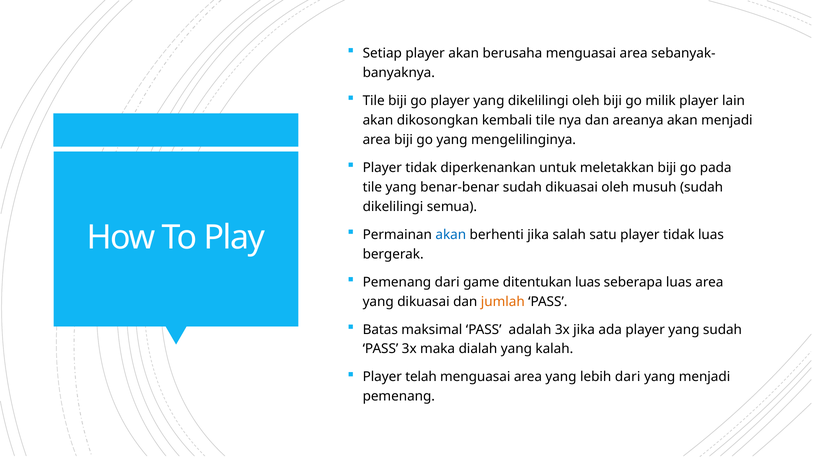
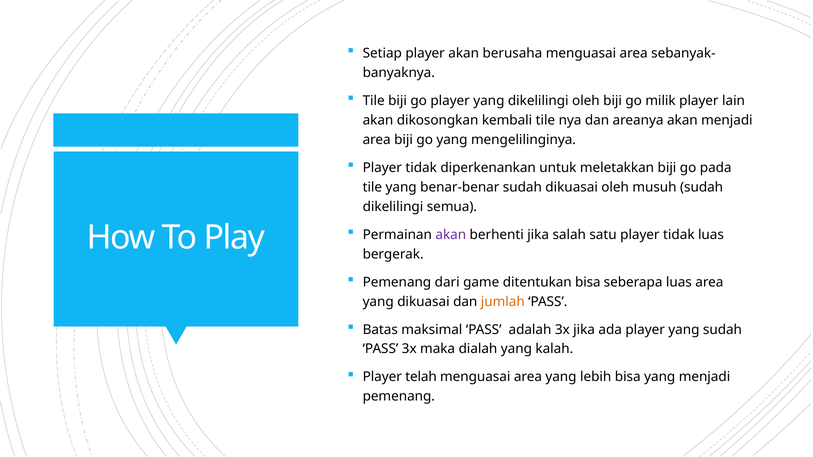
akan colour: blue -> purple (451, 235)
ditentukan luas: luas -> bisa (588, 282)
lebih dari: dari -> bisa (628, 377)
